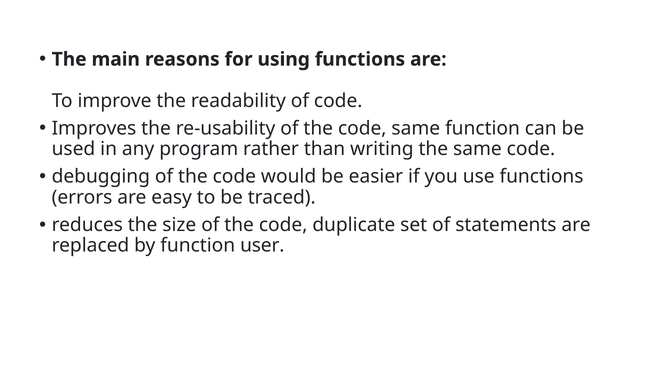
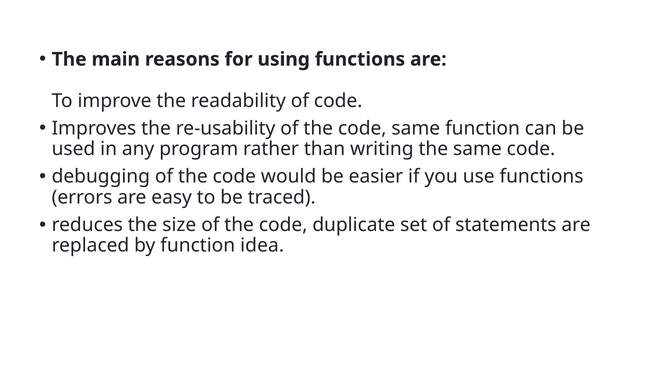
user: user -> idea (262, 246)
